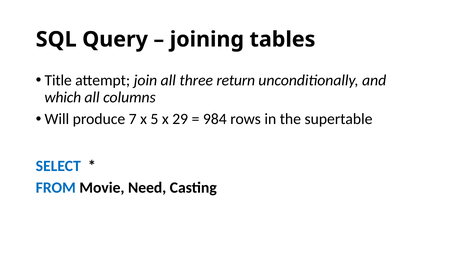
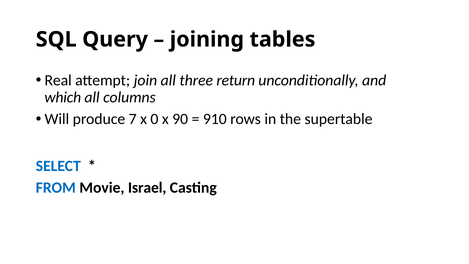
Title: Title -> Real (58, 80)
5: 5 -> 0 (154, 119)
29: 29 -> 90 (180, 119)
984: 984 -> 910 (215, 119)
Need: Need -> Israel (147, 188)
